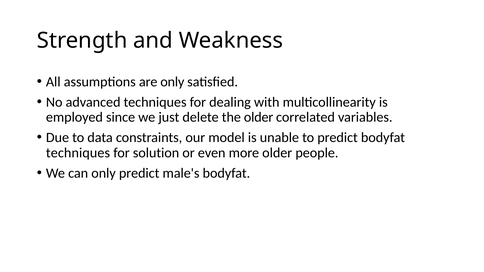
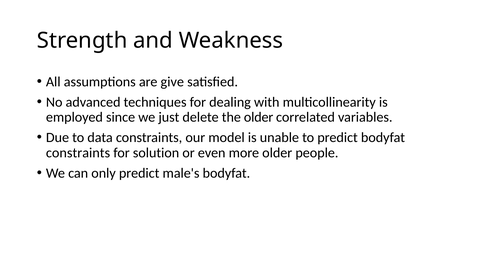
are only: only -> give (172, 82)
techniques: techniques -> constraints (78, 153)
